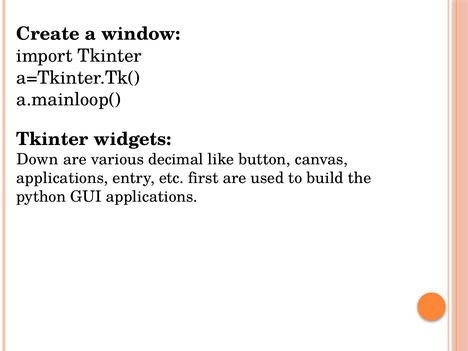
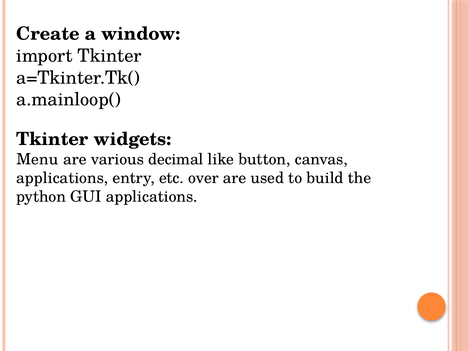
Down: Down -> Menu (37, 159)
first: first -> over (203, 178)
